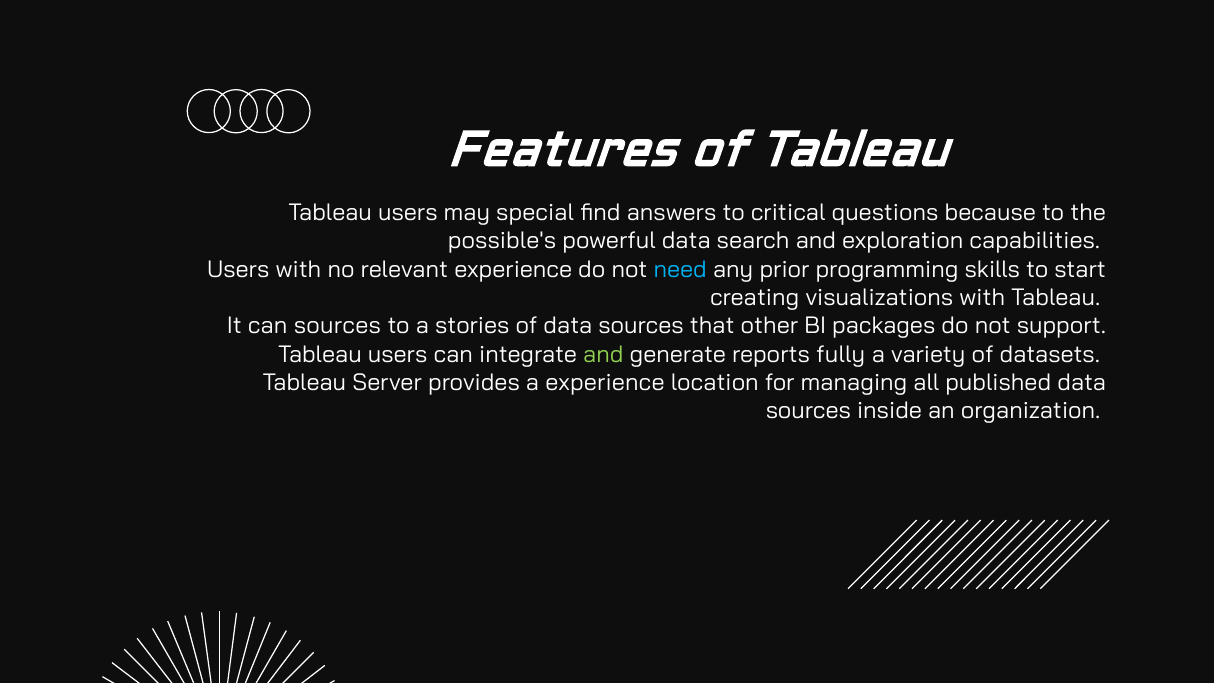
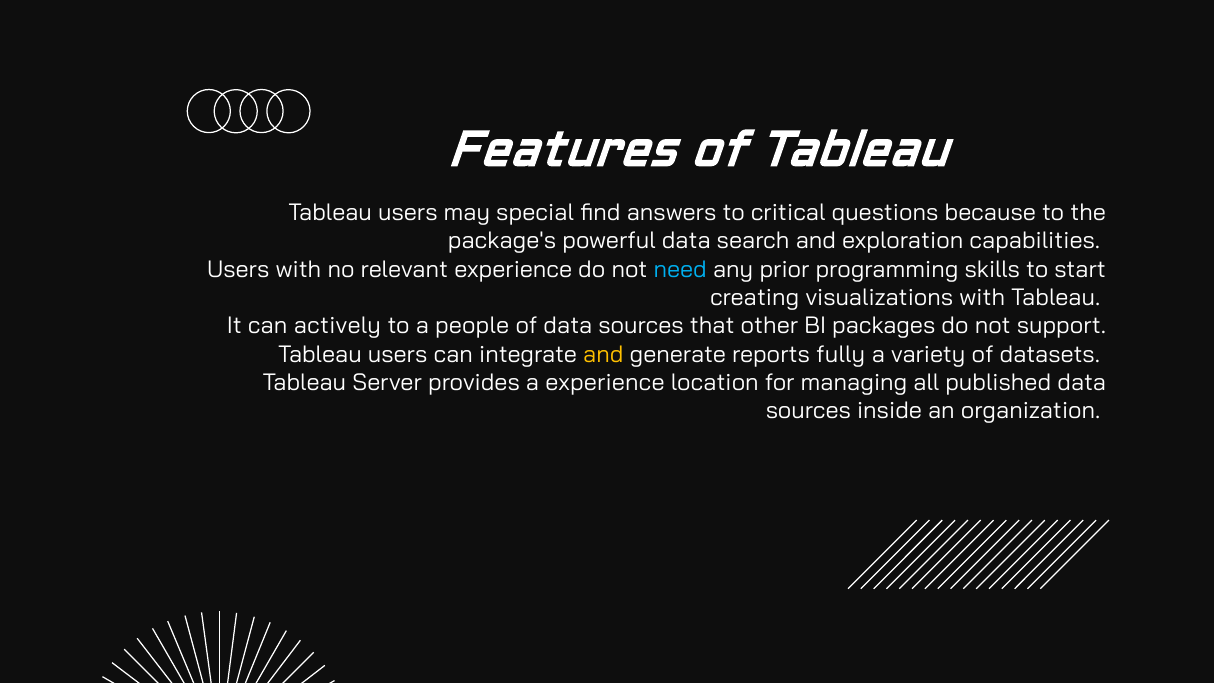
possible's: possible's -> package's (502, 241)
can sources: sources -> actively (337, 326)
stories: stories -> people (472, 326)
and colour: light green -> yellow (603, 354)
